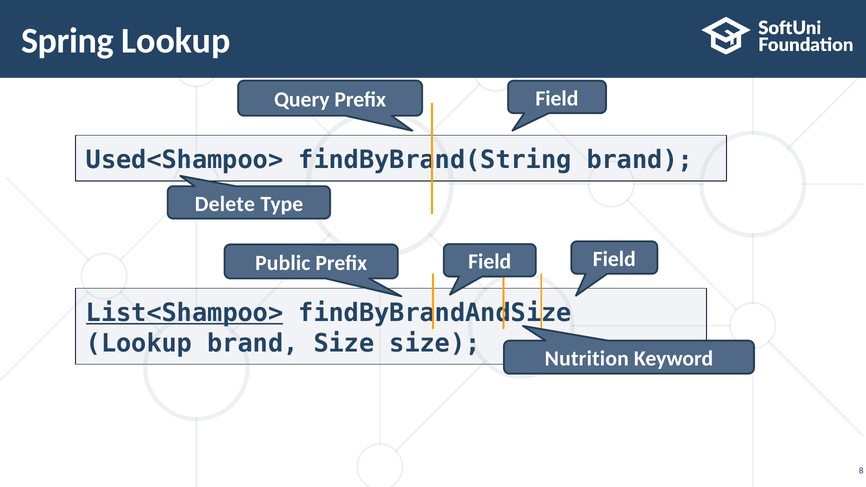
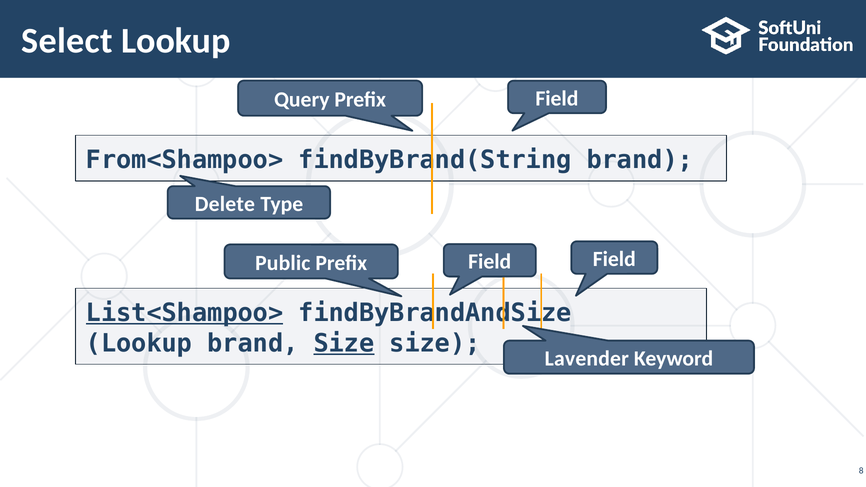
Spring: Spring -> Select (67, 41)
Used<Shampoo>: Used<Shampoo> -> From<Shampoo> (185, 160)
Size underline: none -> present (344, 343)
Nutrition: Nutrition -> Lavender (587, 359)
